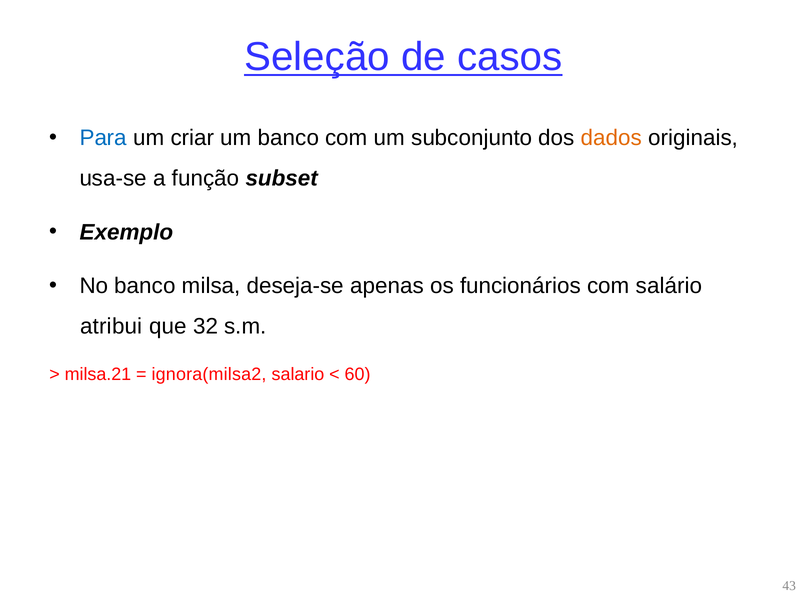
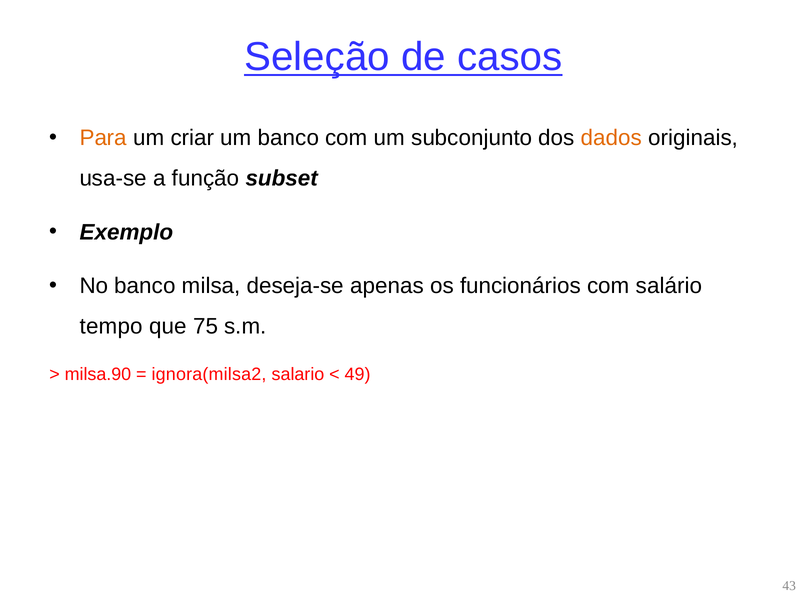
Para colour: blue -> orange (103, 138)
atribui: atribui -> tempo (111, 326)
32: 32 -> 75 (206, 326)
milsa.21: milsa.21 -> milsa.90 (98, 374)
60: 60 -> 49 (358, 374)
